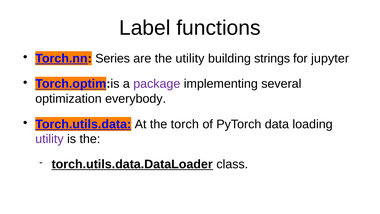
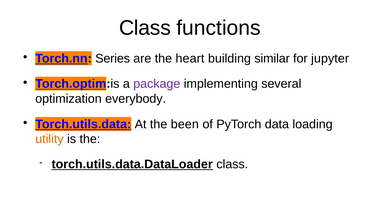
Label: Label -> Class (145, 28)
the utility: utility -> heart (190, 58)
strings: strings -> similar (272, 58)
torch: torch -> been (185, 124)
utility colour: purple -> orange (49, 139)
